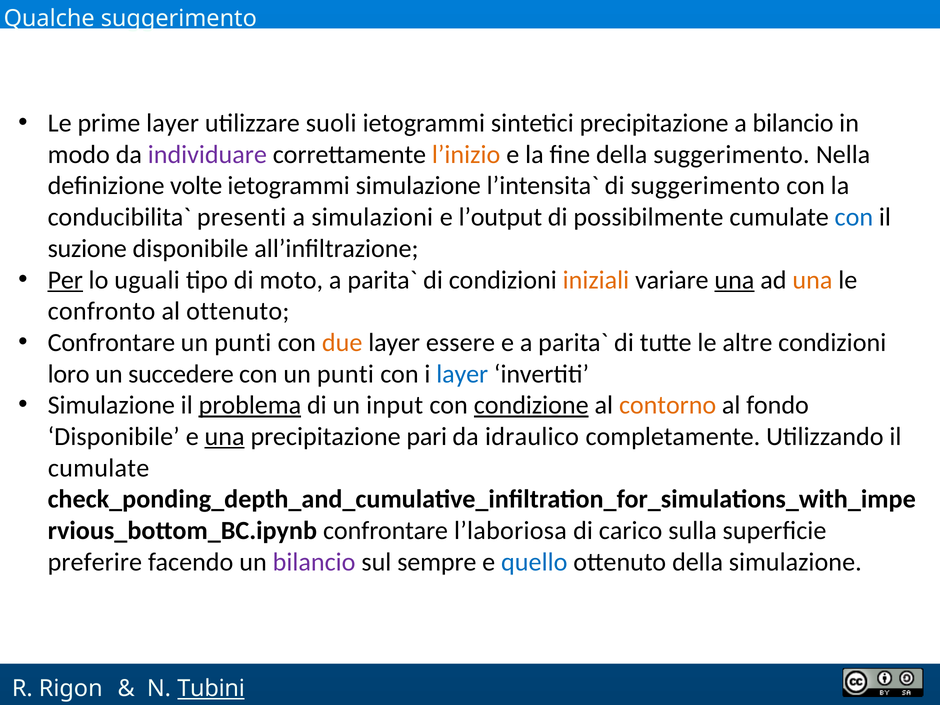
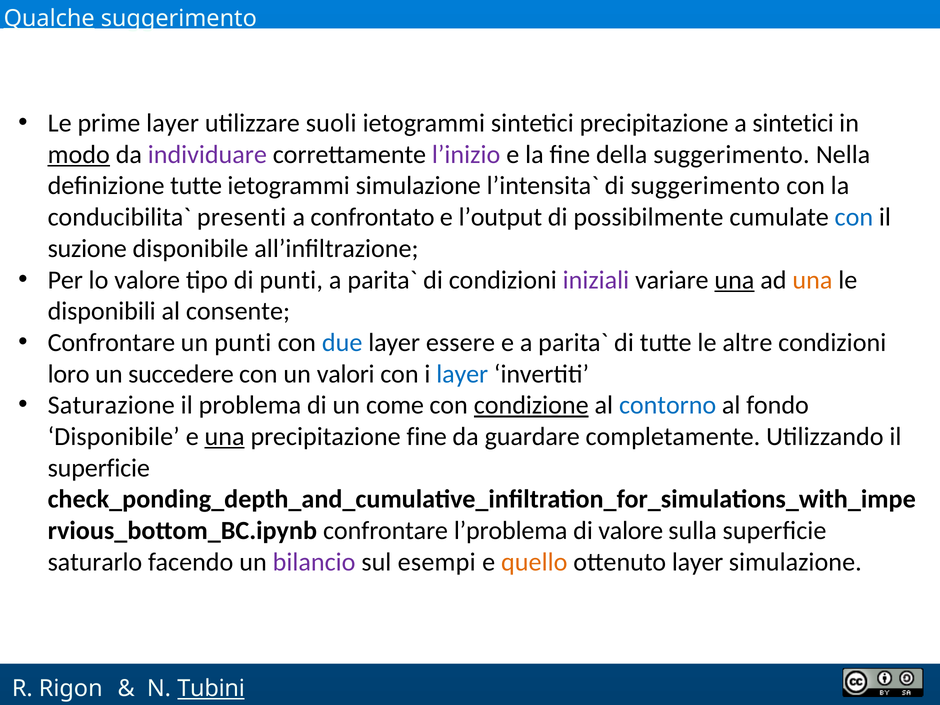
Qualche underline: none -> present (49, 18)
a bilancio: bilancio -> sintetici (793, 123)
modo underline: none -> present (79, 155)
l’inizio colour: orange -> purple (466, 155)
definizione volte: volte -> tutte (196, 186)
simulazioni: simulazioni -> confrontato (373, 217)
Per underline: present -> none (65, 280)
lo uguali: uguali -> valore (147, 280)
di moto: moto -> punti (291, 280)
iniziali colour: orange -> purple (596, 280)
confronto: confronto -> disponibili (102, 311)
al ottenuto: ottenuto -> consente (238, 311)
due colour: orange -> blue (342, 343)
con un punti: punti -> valori (346, 374)
Simulazione: Simulazione -> Saturazione (111, 405)
problema underline: present -> none (250, 405)
input: input -> come (395, 405)
contorno colour: orange -> blue (668, 405)
precipitazione pari: pari -> fine (427, 437)
idraulico: idraulico -> guardare (532, 437)
cumulate: cumulate -> superficie (99, 468)
l’laboriosa: l’laboriosa -> l’problema (511, 531)
di carico: carico -> valore (631, 531)
preferire: preferire -> saturarlo (95, 562)
sempre: sempre -> esempi (437, 562)
quello colour: blue -> orange (534, 562)
ottenuto della: della -> layer (698, 562)
